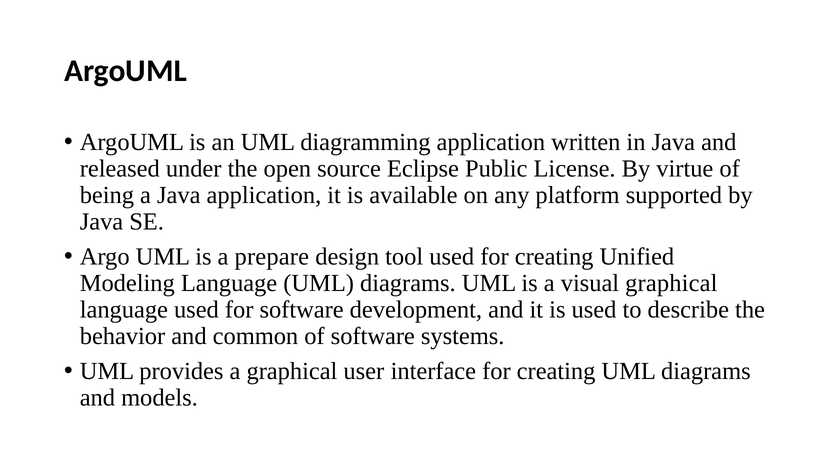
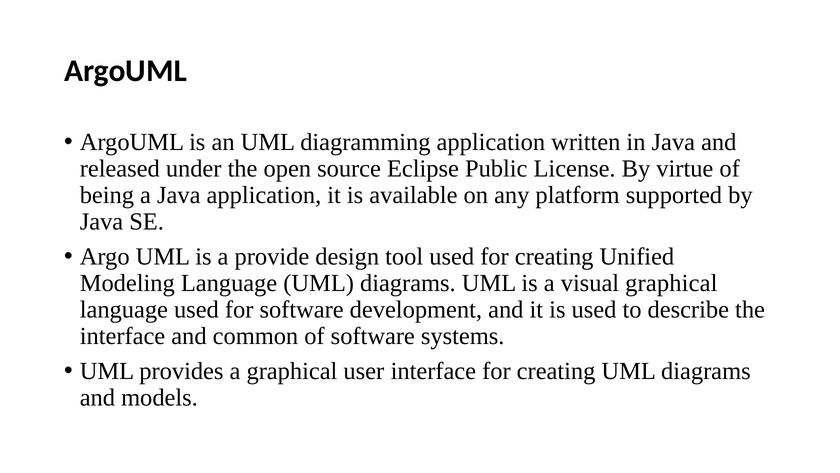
prepare: prepare -> provide (272, 256)
behavior: behavior -> interface (123, 336)
